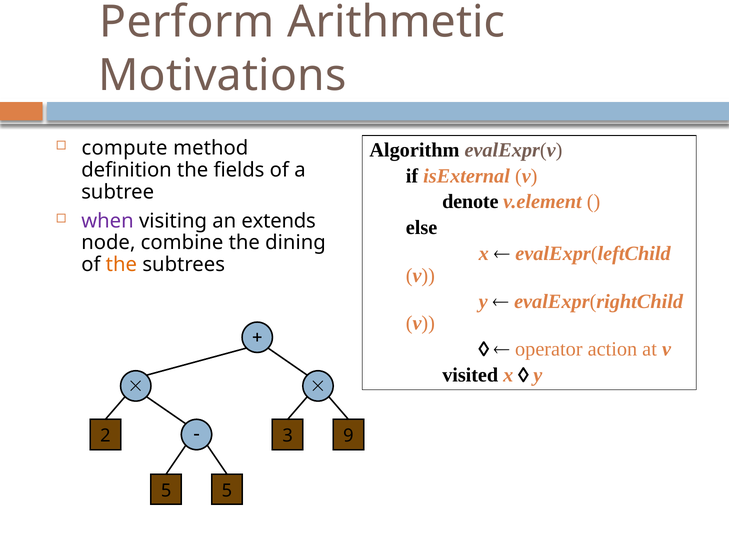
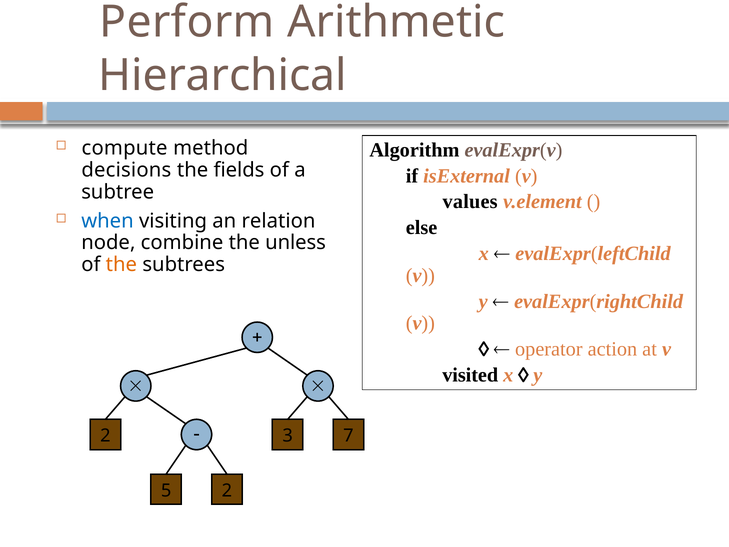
Motivations: Motivations -> Hierarchical (223, 75)
definition: definition -> decisions (126, 170)
denote: denote -> values (470, 202)
when colour: purple -> blue (107, 221)
extends: extends -> relation (279, 221)
dining: dining -> unless (296, 243)
9: 9 -> 7 (348, 436)
5 5: 5 -> 2 (227, 490)
